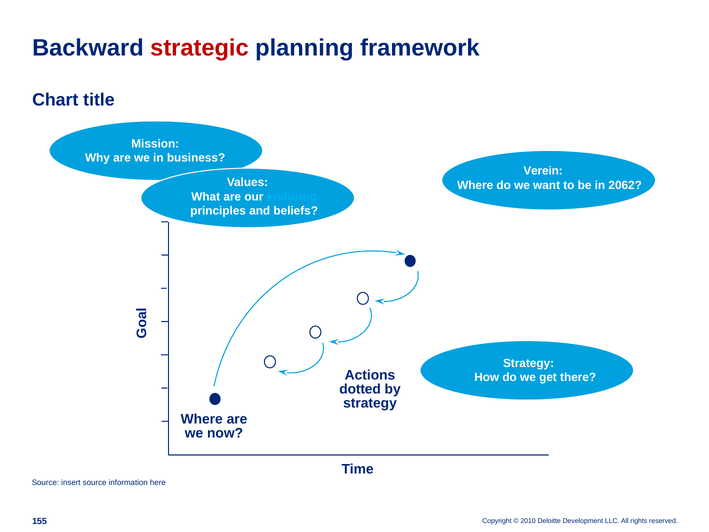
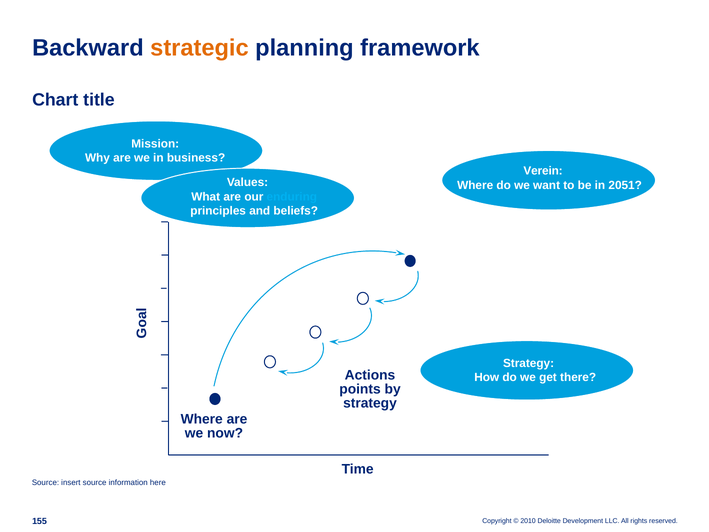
strategic colour: red -> orange (199, 48)
2062: 2062 -> 2051 (625, 185)
dotted: dotted -> points (360, 389)
